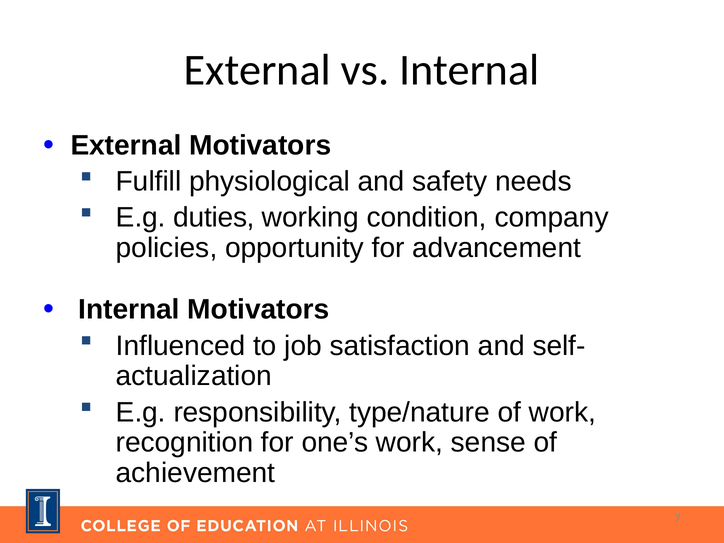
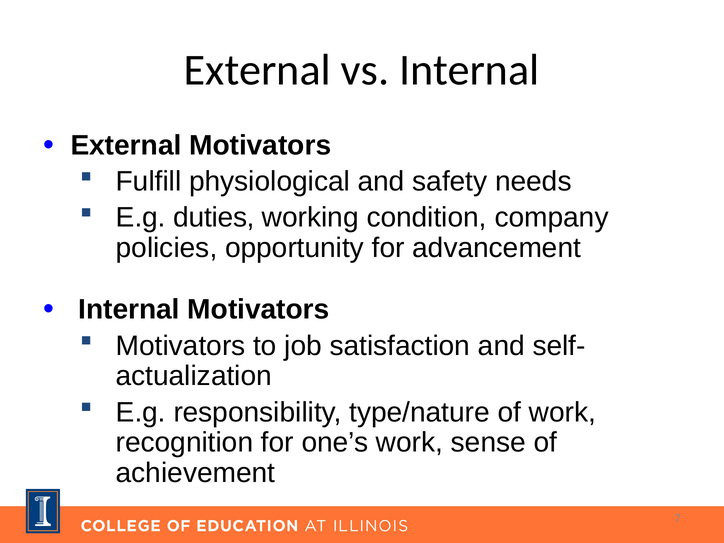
Influenced: Influenced -> Motivators (181, 346)
